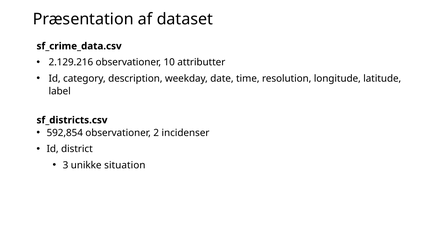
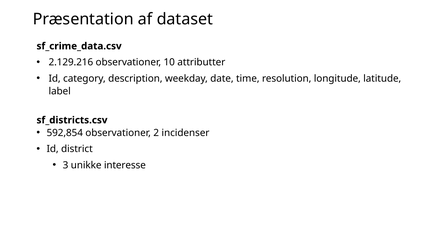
situation: situation -> interesse (125, 165)
